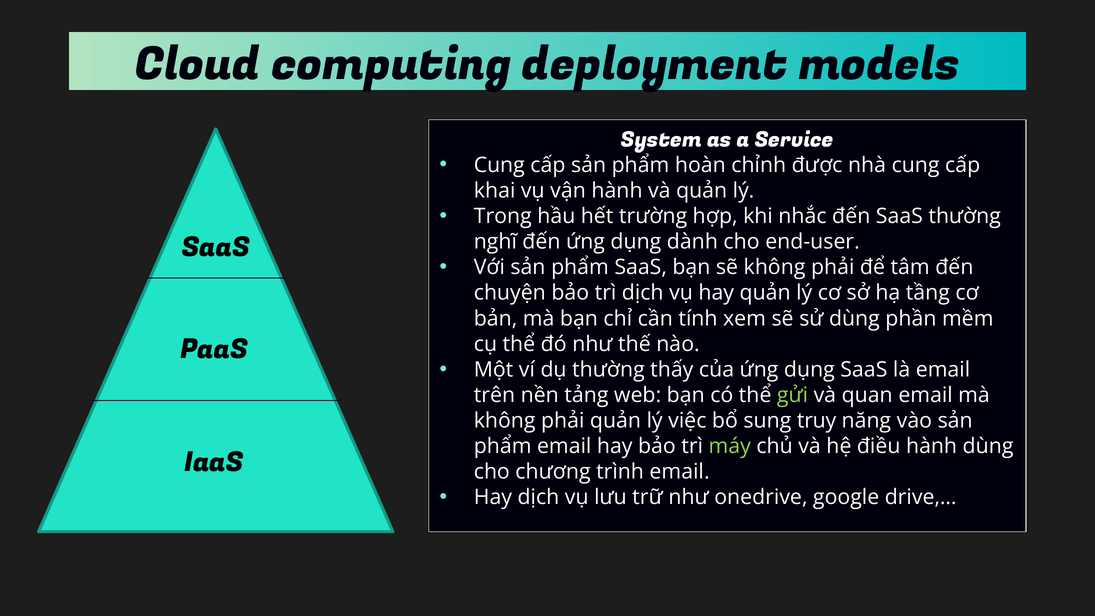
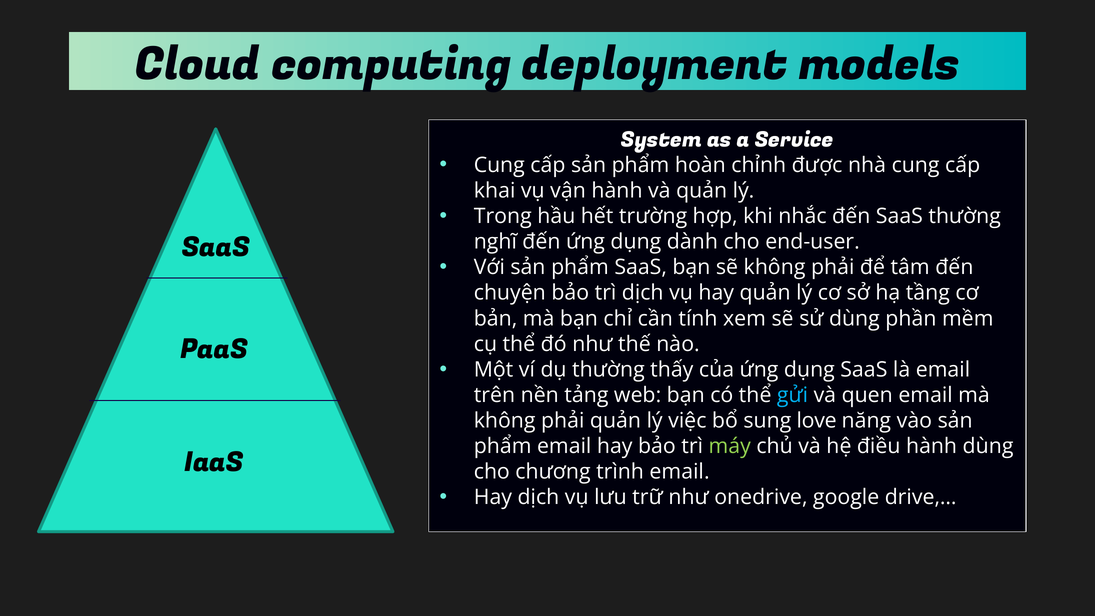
gửi colour: light green -> light blue (793, 395)
quan: quan -> quen (867, 395)
truy: truy -> love (817, 421)
